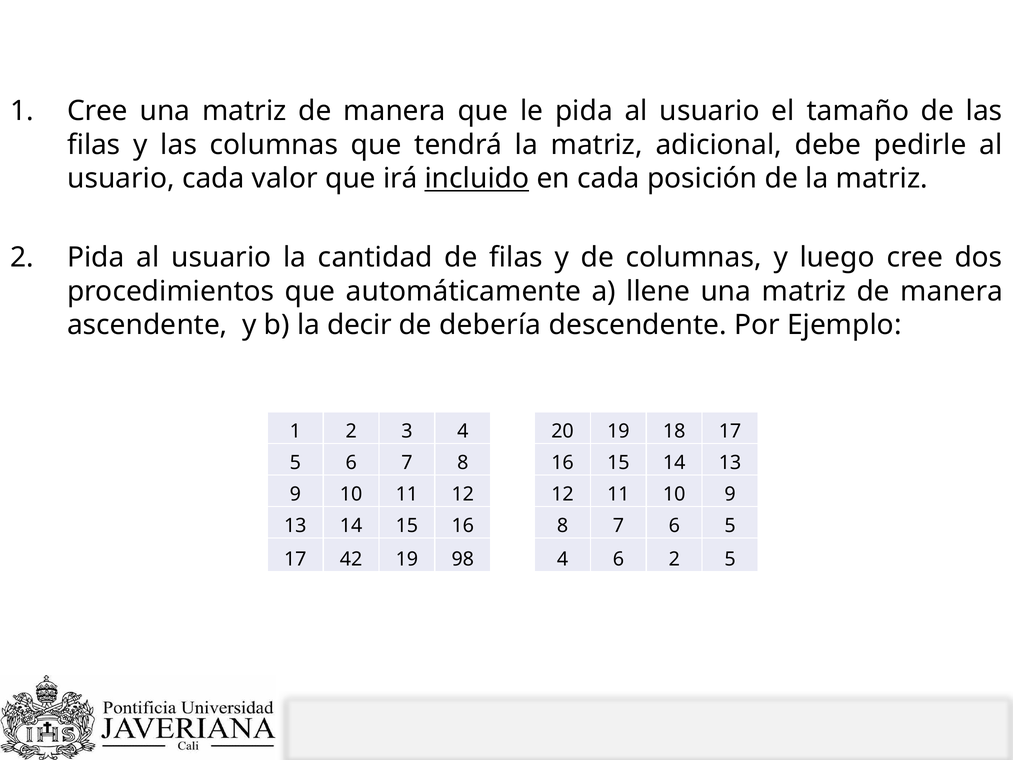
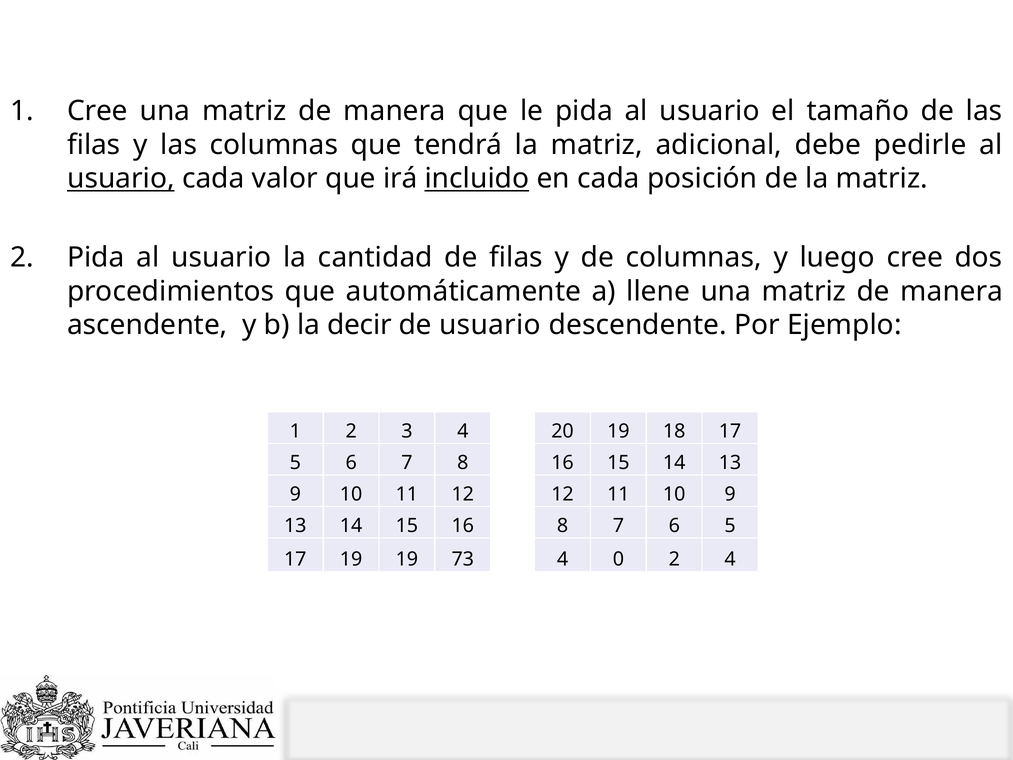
usuario underline: none -> present (121, 179)
de debería: debería -> usuario (490, 325)
17 42: 42 -> 19 (351, 559)
98: 98 -> 73 (463, 559)
4 6: 6 -> 0 (618, 559)
2 5: 5 -> 4 (730, 559)
